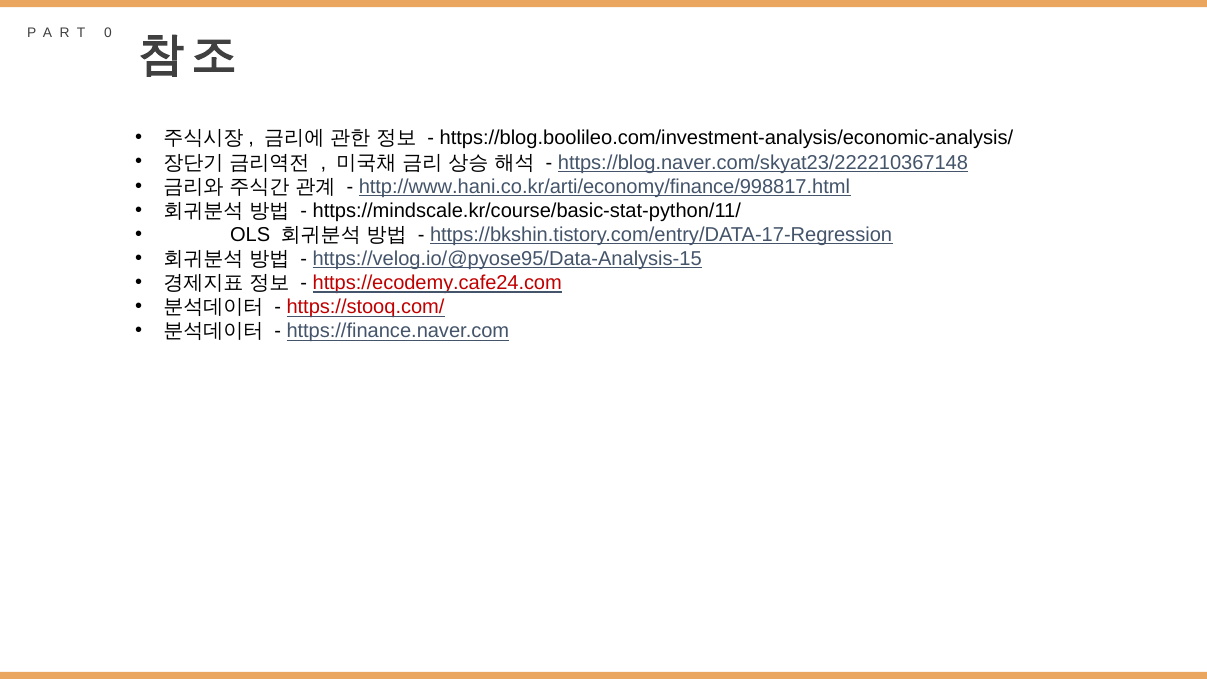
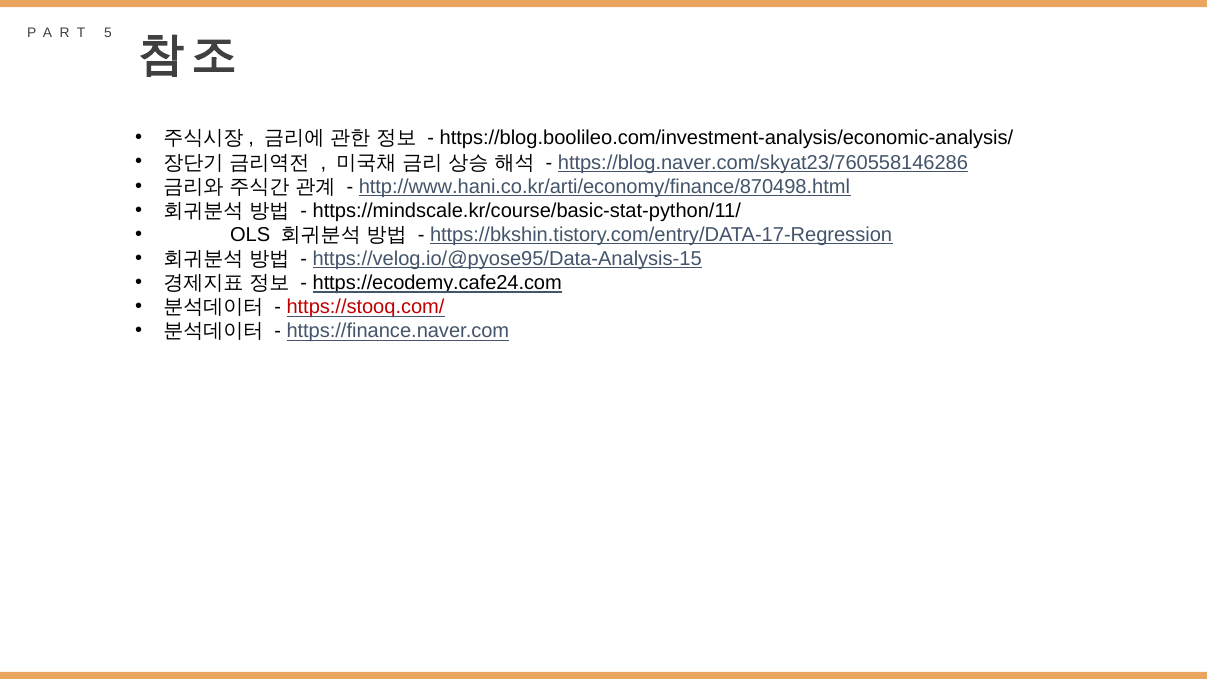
0: 0 -> 5 (108, 33)
https://blog.naver.com/skyat23/222210367148: https://blog.naver.com/skyat23/222210367148 -> https://blog.naver.com/skyat23/760558146286 (763, 162)
http://www.hani.co.kr/arti/economy/finance/998817.html: http://www.hani.co.kr/arti/economy/finance/998817.html -> http://www.hani.co.kr/arti/economy/finance/870498.html (604, 187)
https://ecodemy.cafe24.com colour: red -> black (437, 283)
